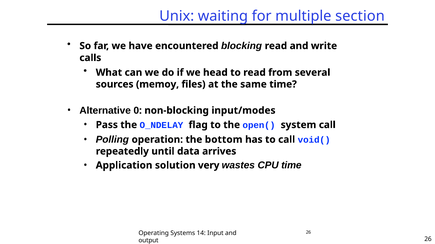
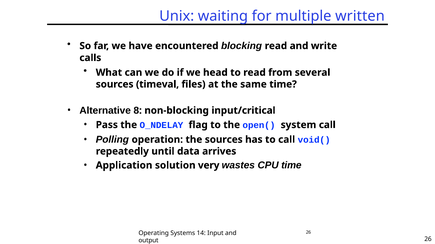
section: section -> written (360, 16)
memoy: memoy -> timeval (158, 84)
0: 0 -> 8 (136, 111)
input/modes: input/modes -> input/critical (243, 111)
the bottom: bottom -> sources (224, 140)
